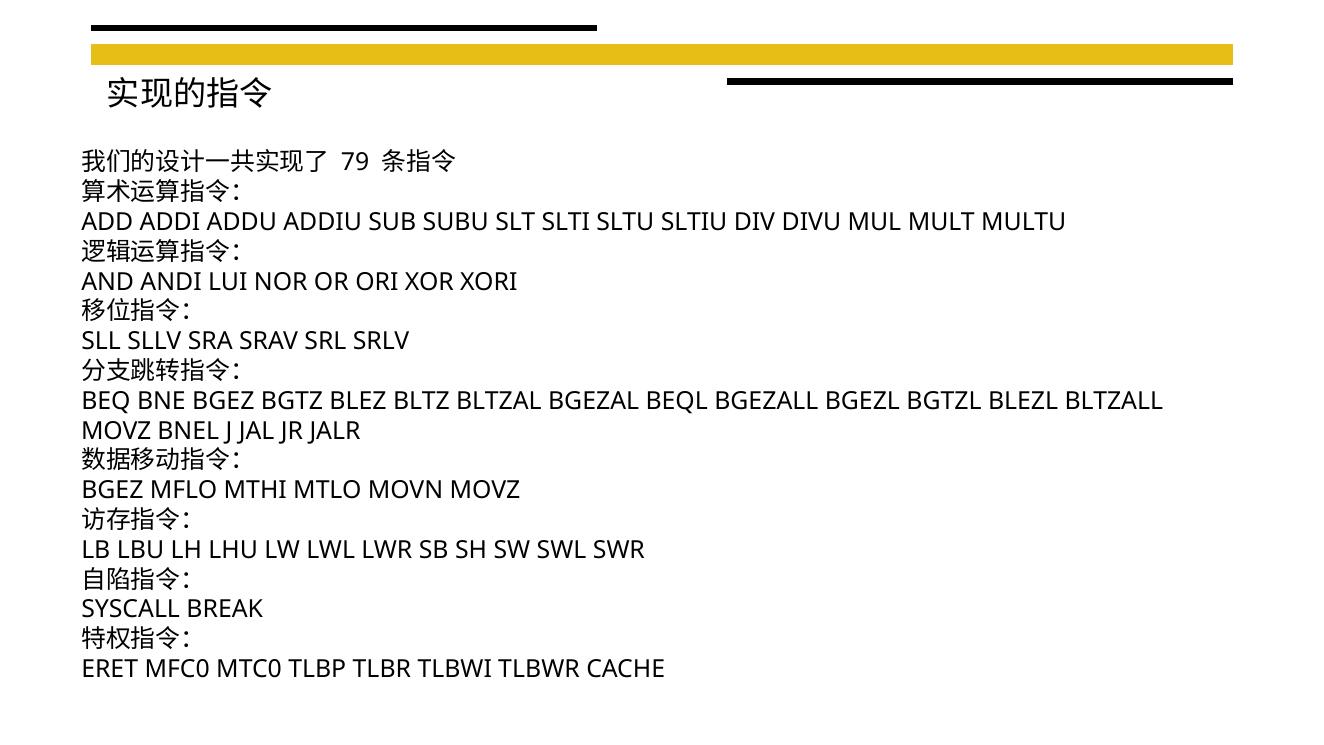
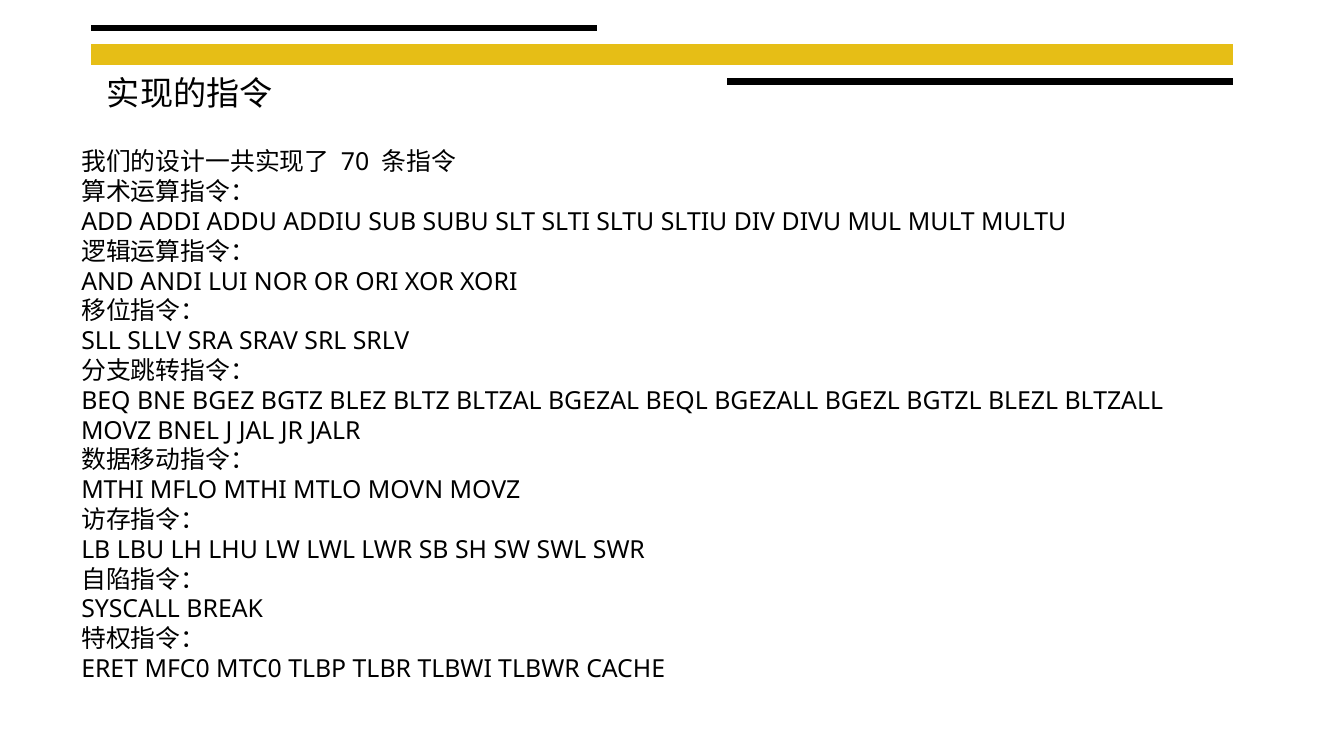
79: 79 -> 70 (355, 163)
BGEZ: BGEZ -> MTHI (113, 490)
